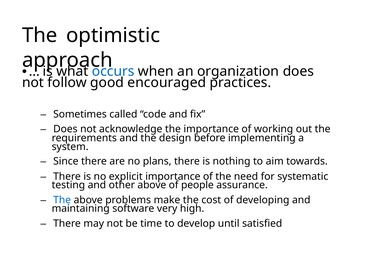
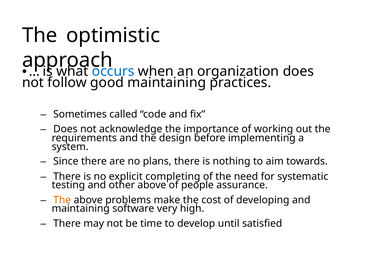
good encouraged: encouraged -> maintaining (167, 83)
explicit importance: importance -> completing (173, 177)
The colour: blue -> orange (62, 200)
